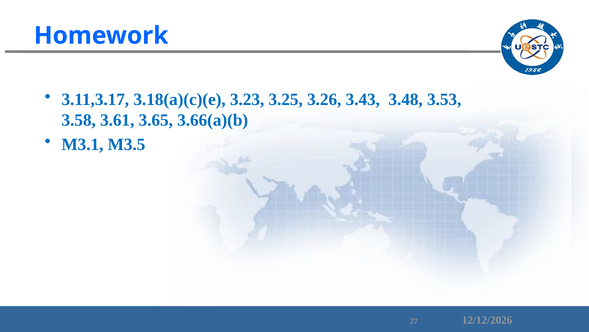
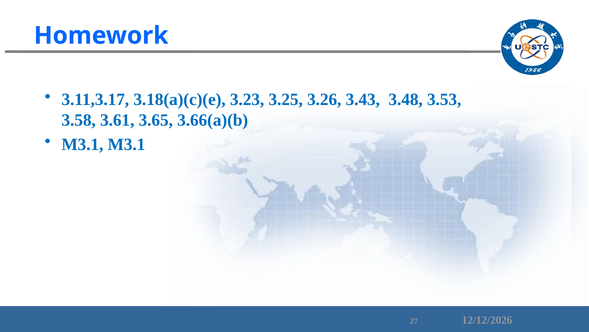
M3.1 M3.5: M3.5 -> M3.1 (126, 144)
